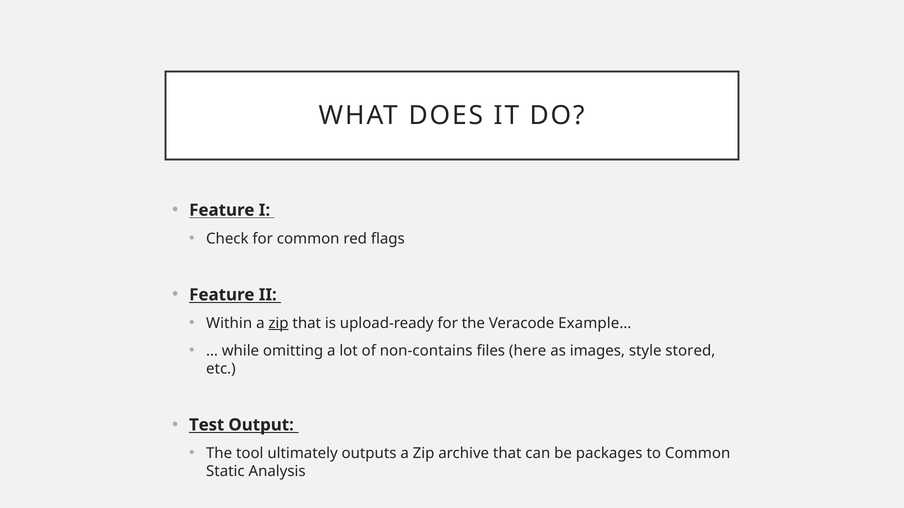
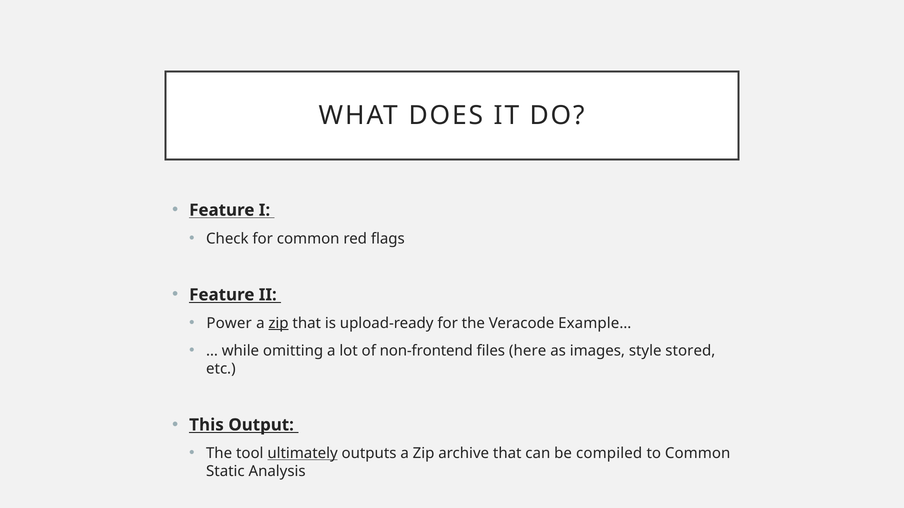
Within: Within -> Power (229, 324)
non-contains: non-contains -> non-frontend (426, 351)
Test: Test -> This (206, 425)
ultimately underline: none -> present (303, 454)
packages: packages -> compiled (609, 454)
